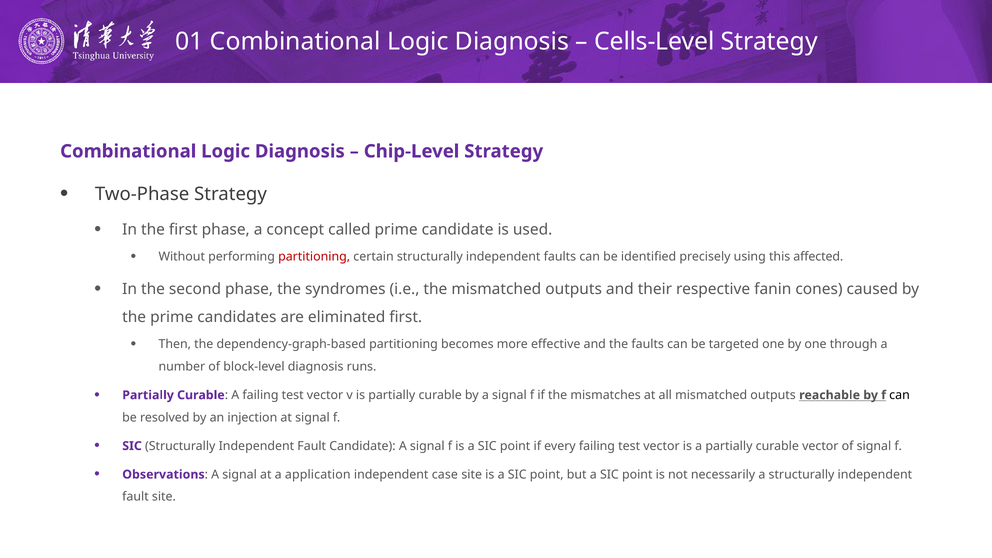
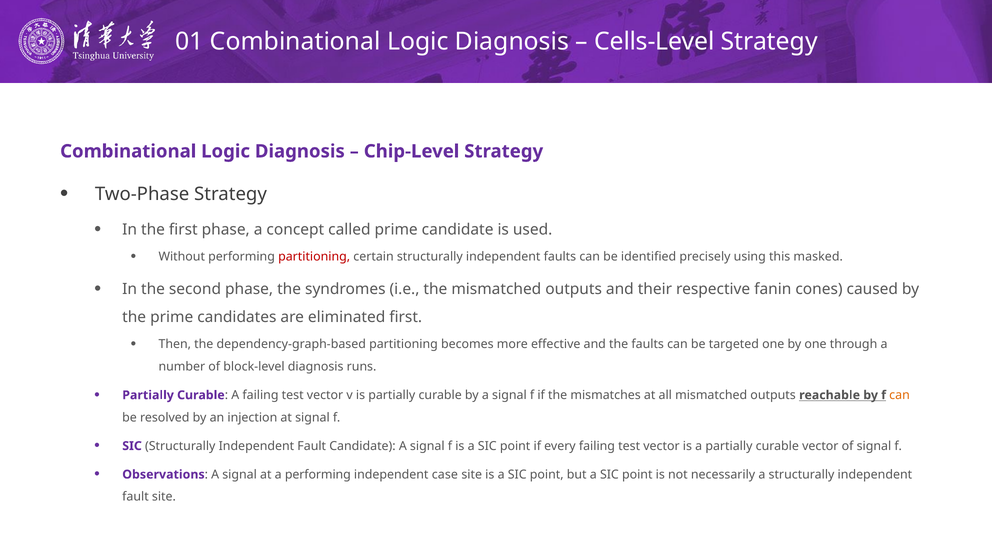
affected: affected -> masked (818, 257)
can colour: black -> orange (900, 395)
a application: application -> performing (318, 475)
